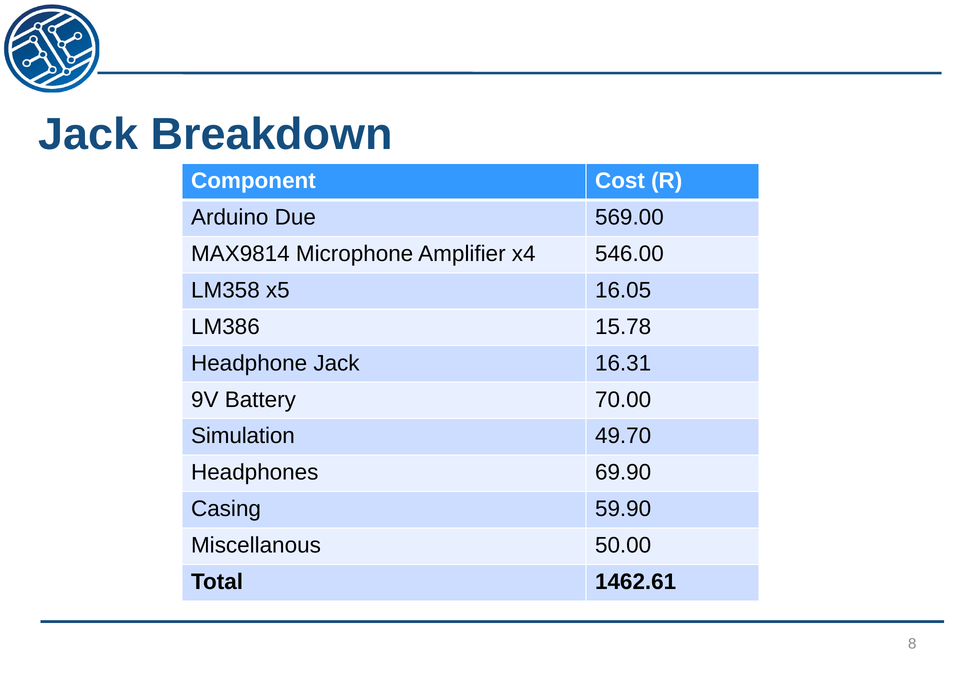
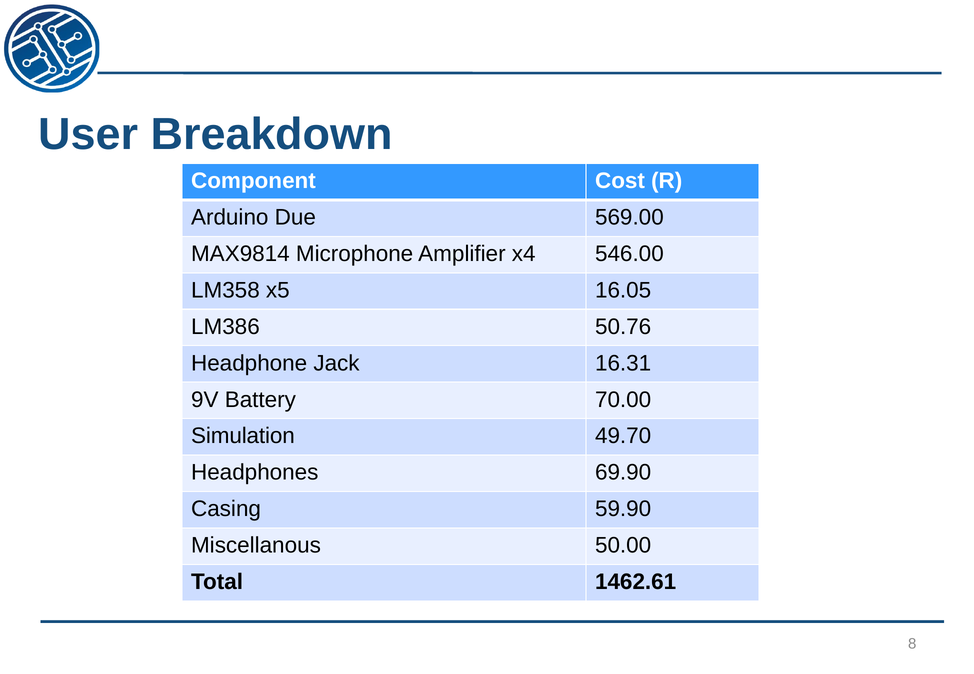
Jack: Jack -> User (88, 134)
15.78: 15.78 -> 50.76 (623, 327)
